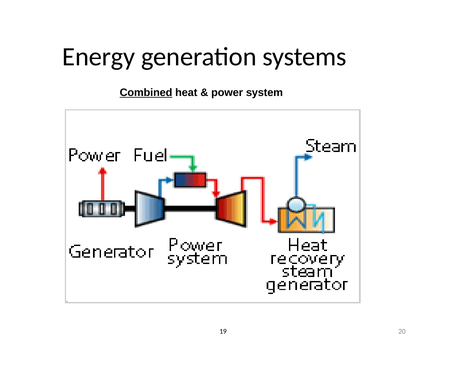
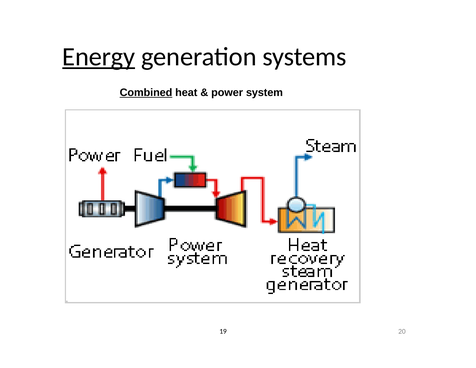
Energy underline: none -> present (99, 57)
